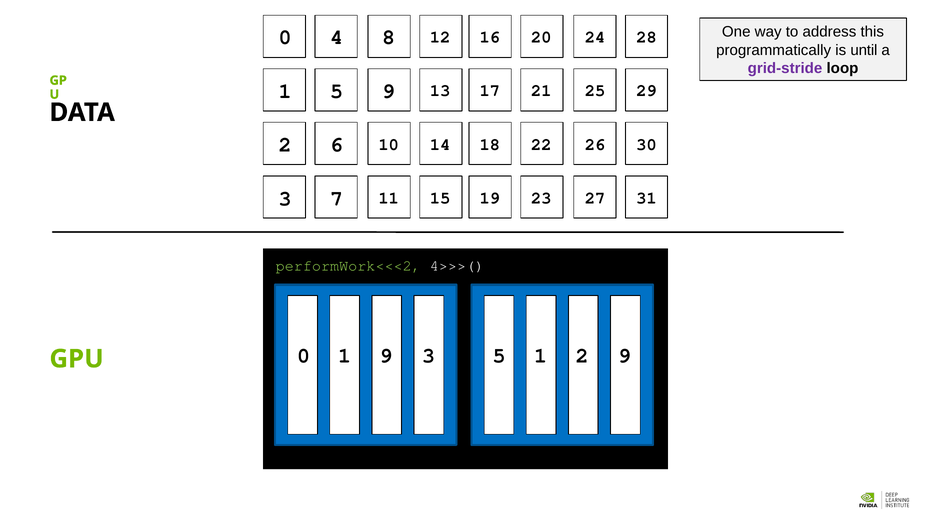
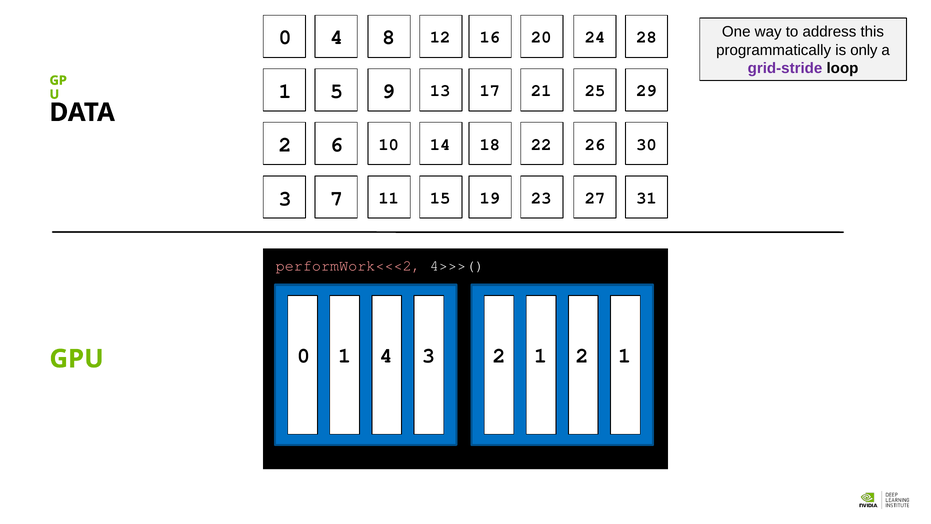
until: until -> only (864, 50)
performWork<<<2 colour: light green -> pink (348, 266)
1 9: 9 -> 4 (386, 356)
3 5: 5 -> 2 (499, 355)
1 2 9: 9 -> 1 (625, 355)
